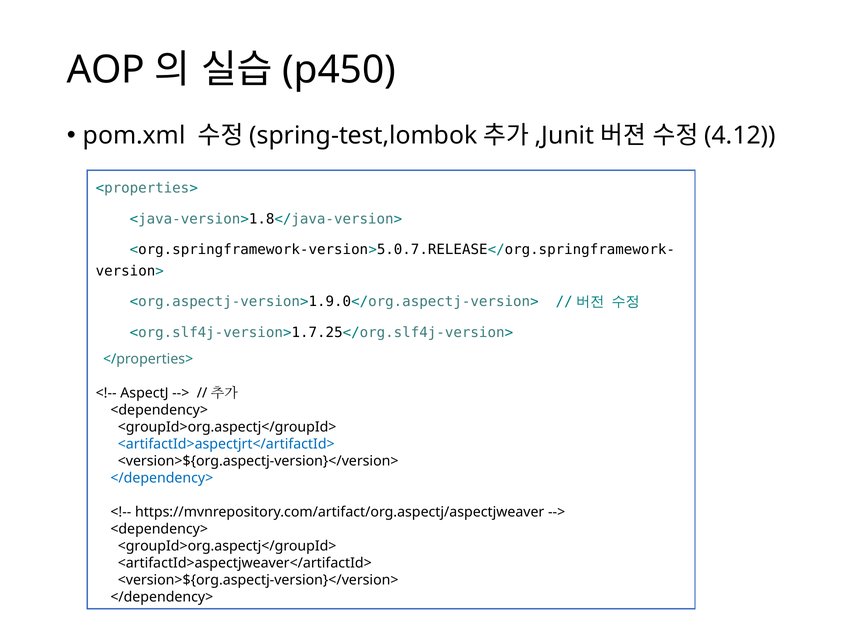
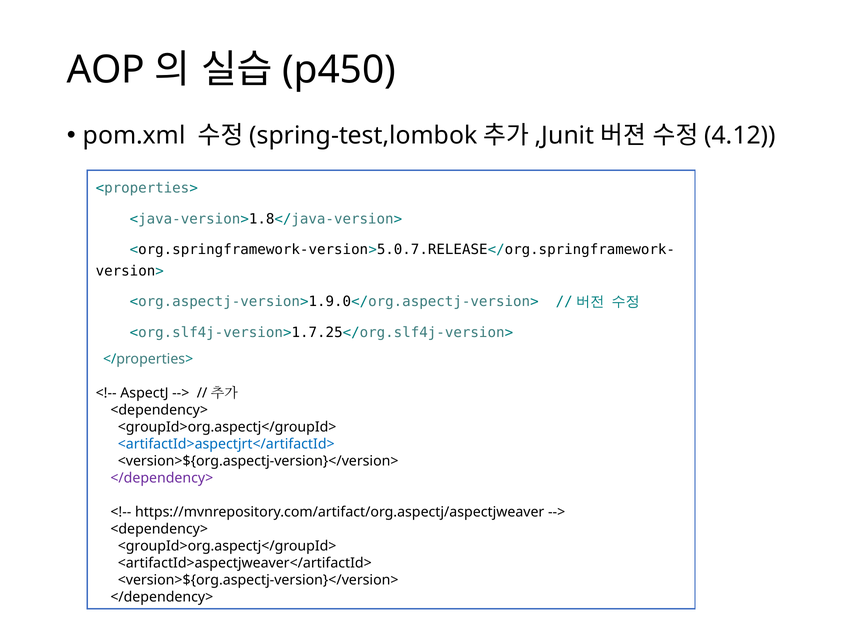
</dependency> colour: blue -> purple (162, 478)
